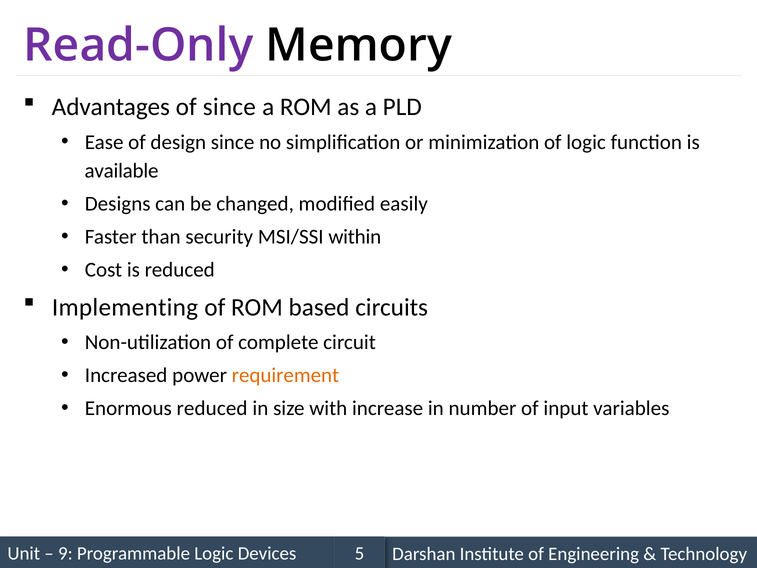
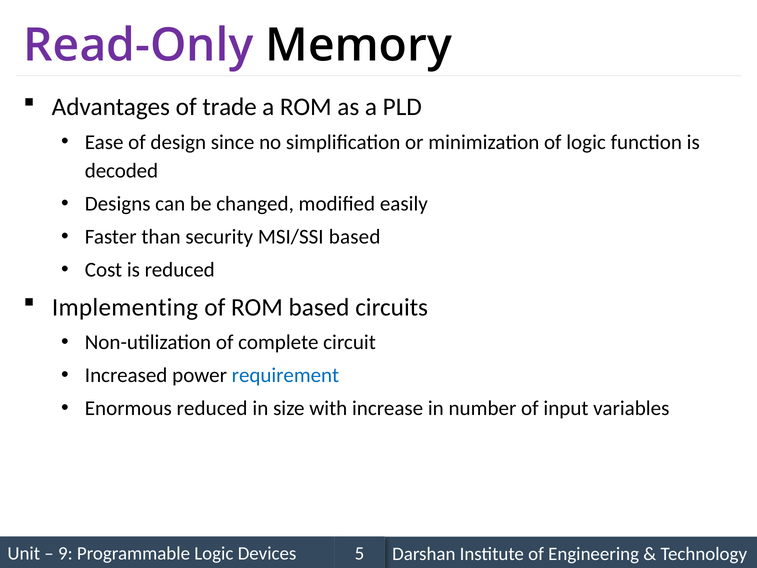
of since: since -> trade (230, 107)
available: available -> decoded (121, 171)
MSI/SSI within: within -> based (355, 237)
requirement colour: orange -> blue (285, 375)
